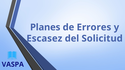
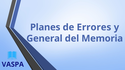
Escasez: Escasez -> General (44, 39)
Solicitud: Solicitud -> Memoria (102, 39)
